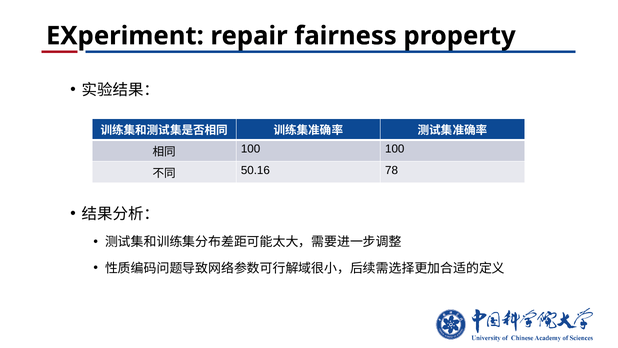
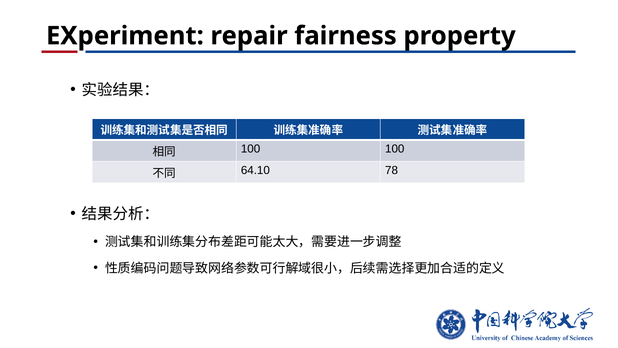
50.16: 50.16 -> 64.10 (255, 170)
